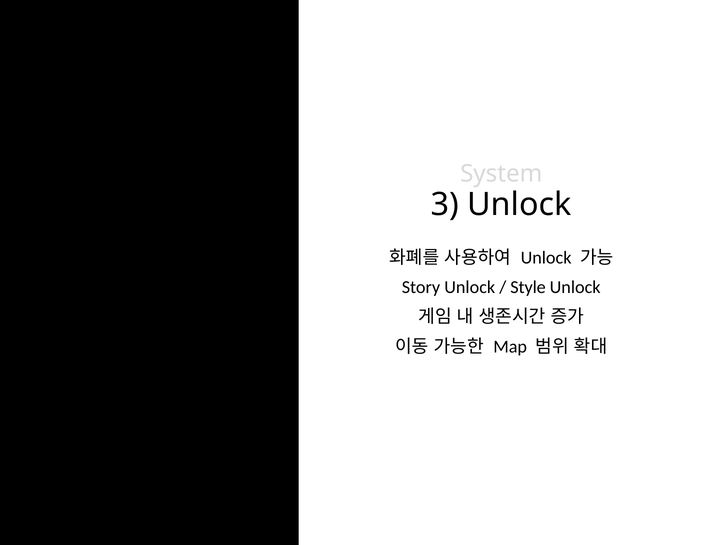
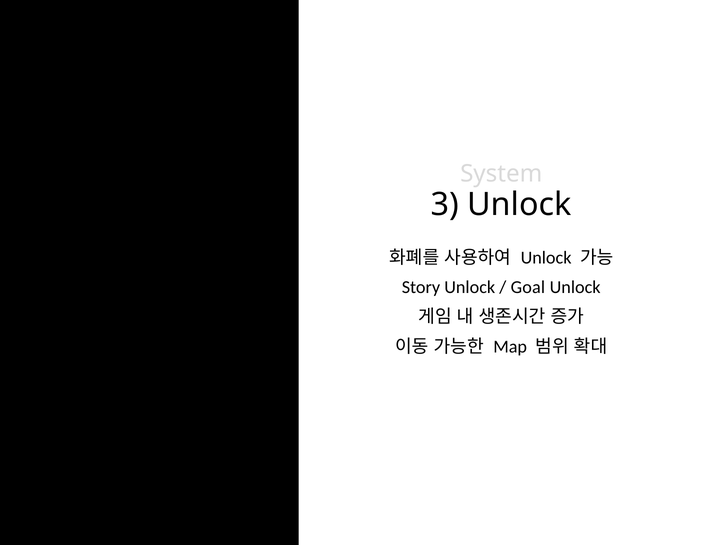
Style: Style -> Goal (528, 287)
